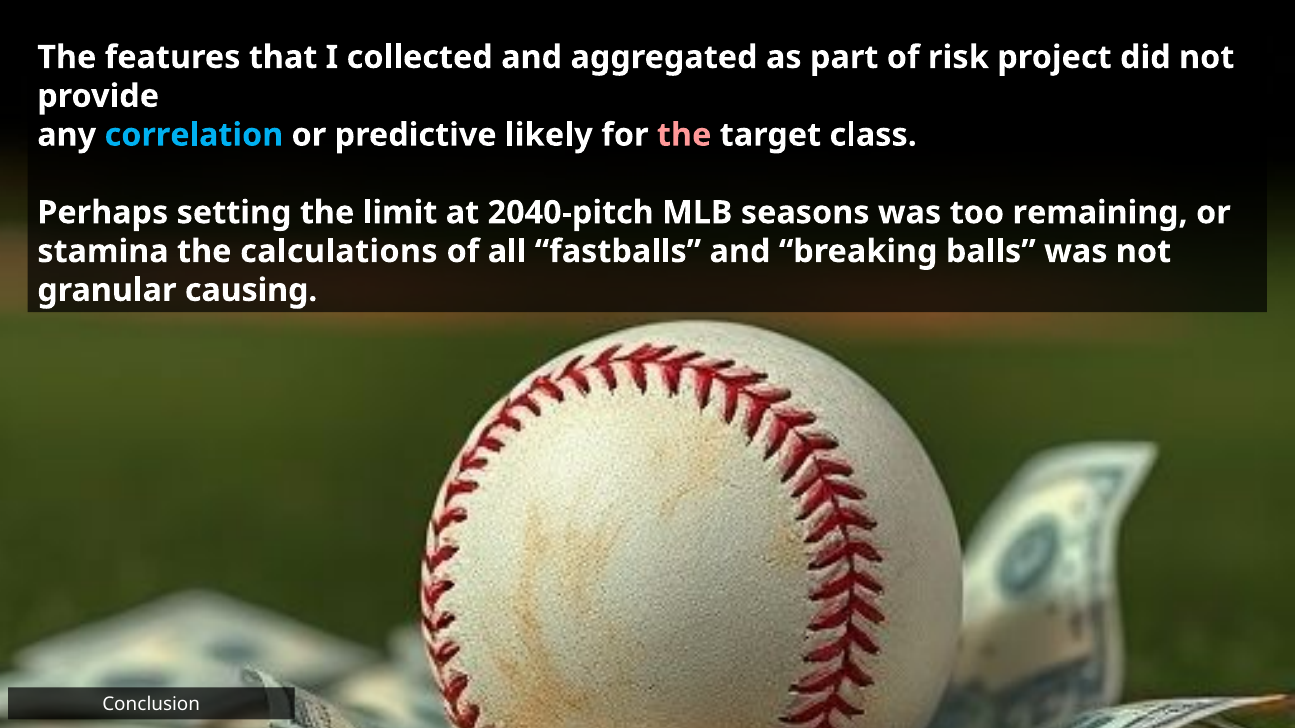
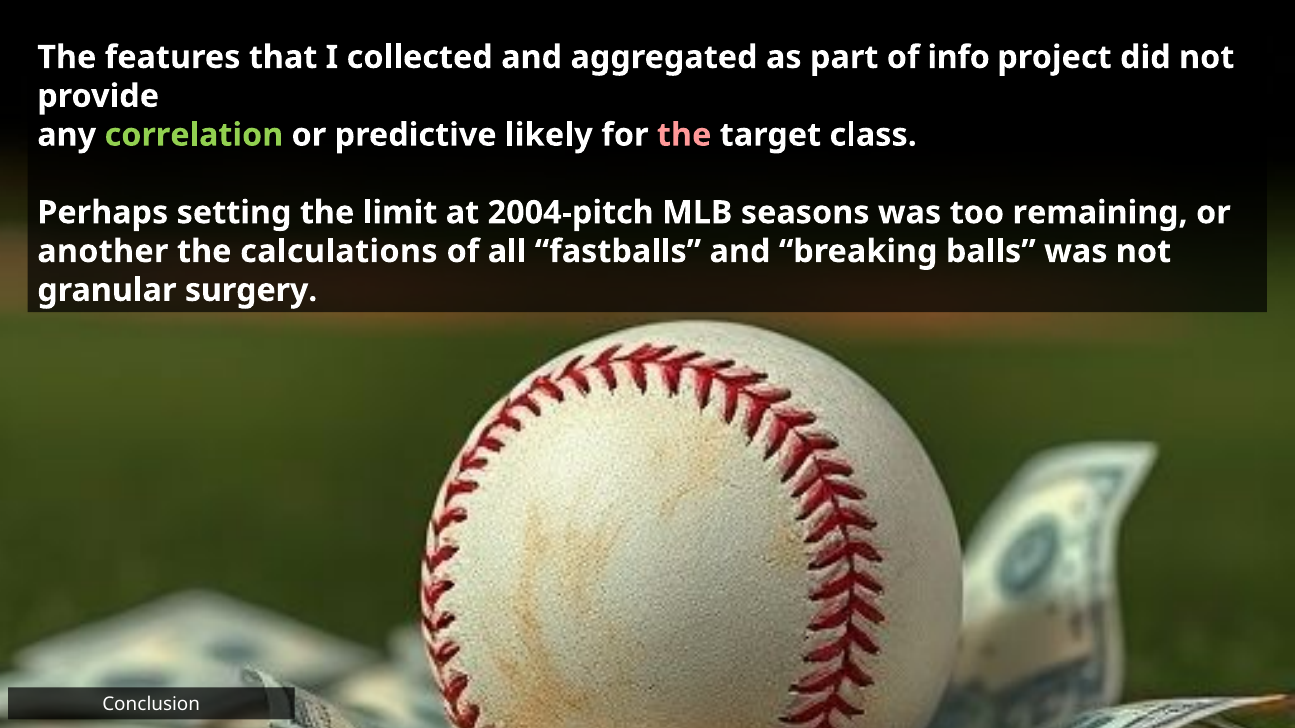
risk: risk -> info (959, 57)
correlation colour: light blue -> light green (194, 135)
2040-pitch: 2040-pitch -> 2004-pitch (571, 213)
stamina: stamina -> another (103, 252)
causing: causing -> surgery (251, 290)
